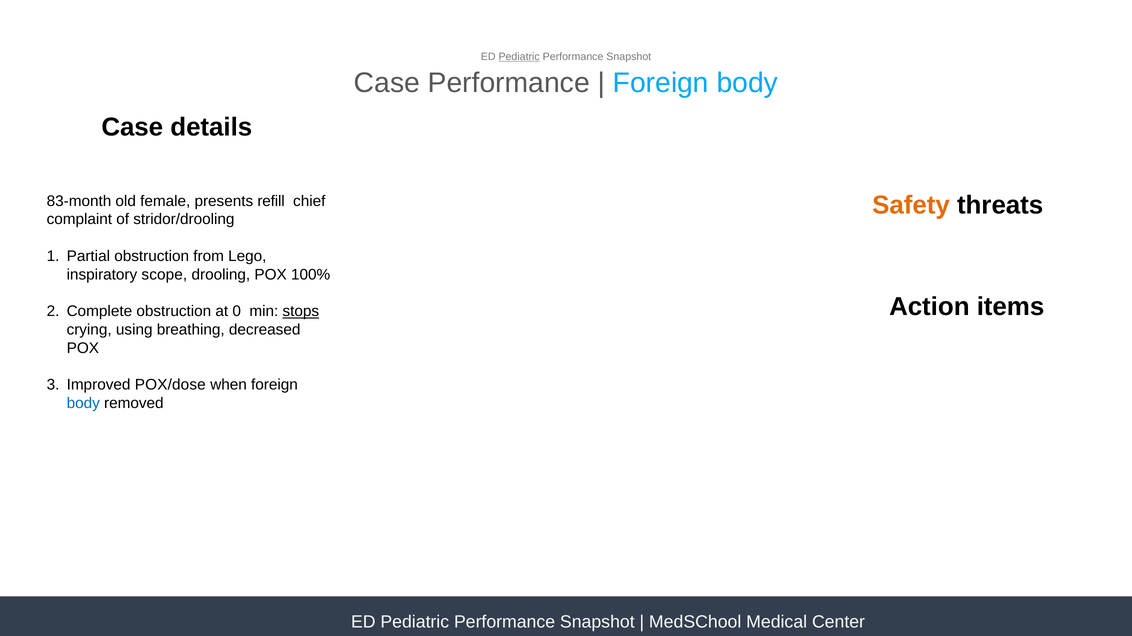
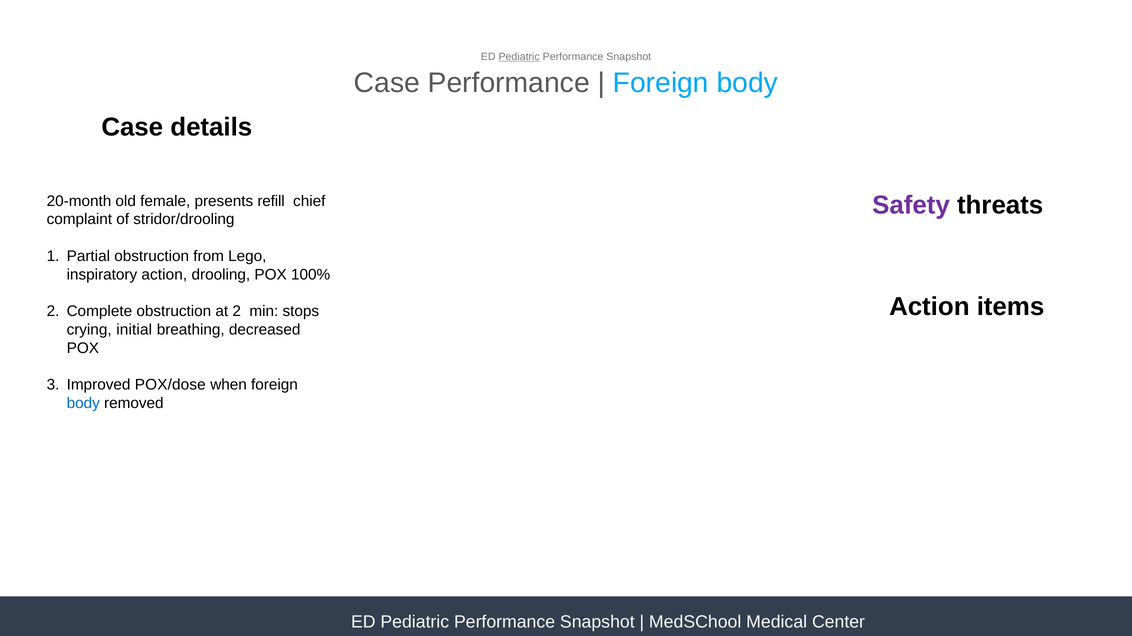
Safety colour: orange -> purple (911, 205)
83-month: 83-month -> 20-month (79, 201)
inspiratory scope: scope -> action (164, 275)
at 0: 0 -> 2 (237, 312)
stops underline: present -> none (301, 312)
using: using -> initial (134, 330)
